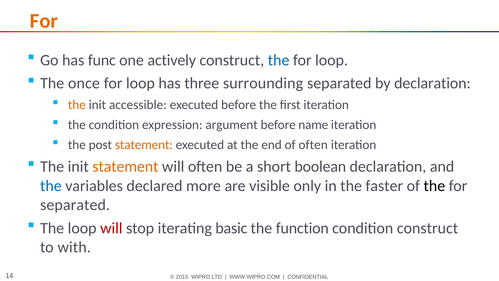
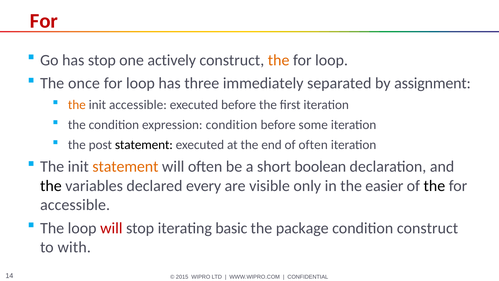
For colour: orange -> red (44, 21)
has func: func -> stop (102, 60)
the colour: blue -> orange (279, 60)
surrounding: surrounding -> immediately (263, 83)
by declaration: declaration -> assignment (433, 83)
expression argument: argument -> condition (231, 125)
name: name -> some (313, 125)
statement colour: orange -> black (144, 145)
the colour: blue -> black (51, 186)
more: more -> every (204, 186)
faster: faster -> easier (384, 186)
separated: separated -> accessible (75, 205)
function: function -> package (302, 228)
